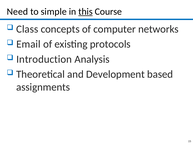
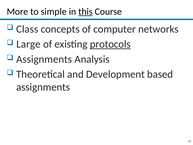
Need: Need -> More (17, 12)
Email: Email -> Large (28, 44)
protocols underline: none -> present (110, 44)
Introduction: Introduction -> Assignments (44, 59)
